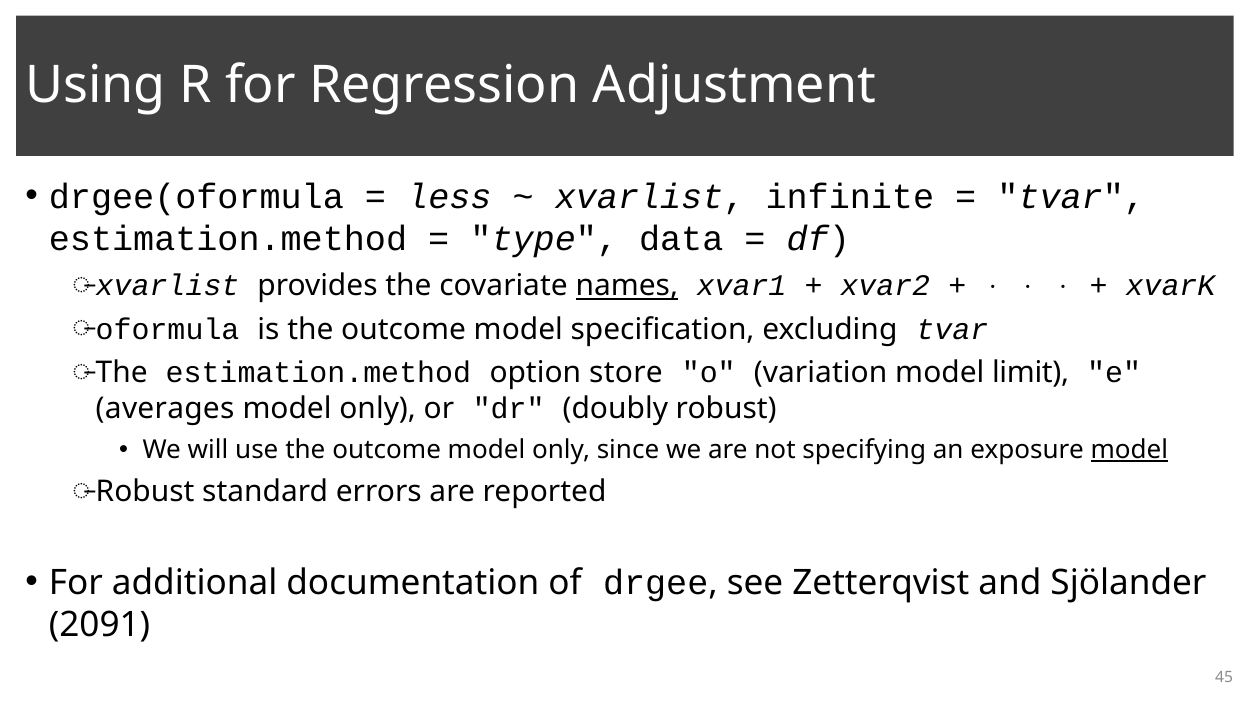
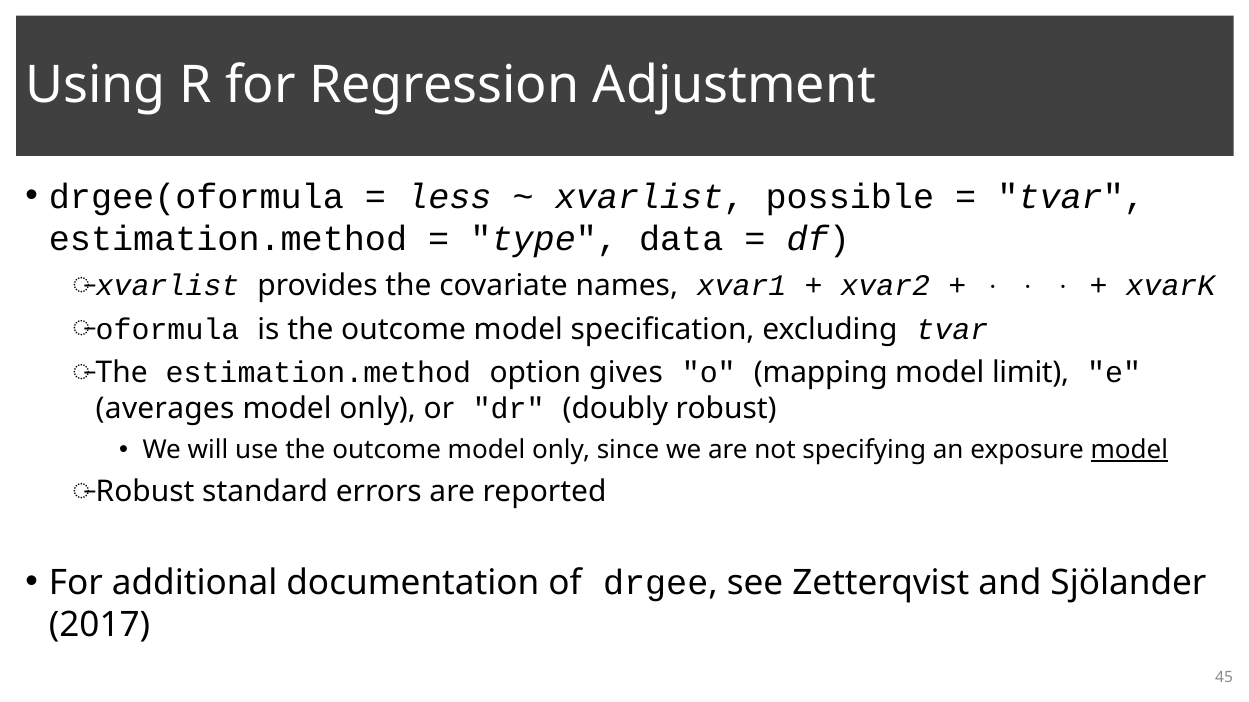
infinite: infinite -> possible (850, 197)
names underline: present -> none (627, 286)
store: store -> gives (626, 373)
variation: variation -> mapping (821, 373)
2091: 2091 -> 2017 (100, 625)
